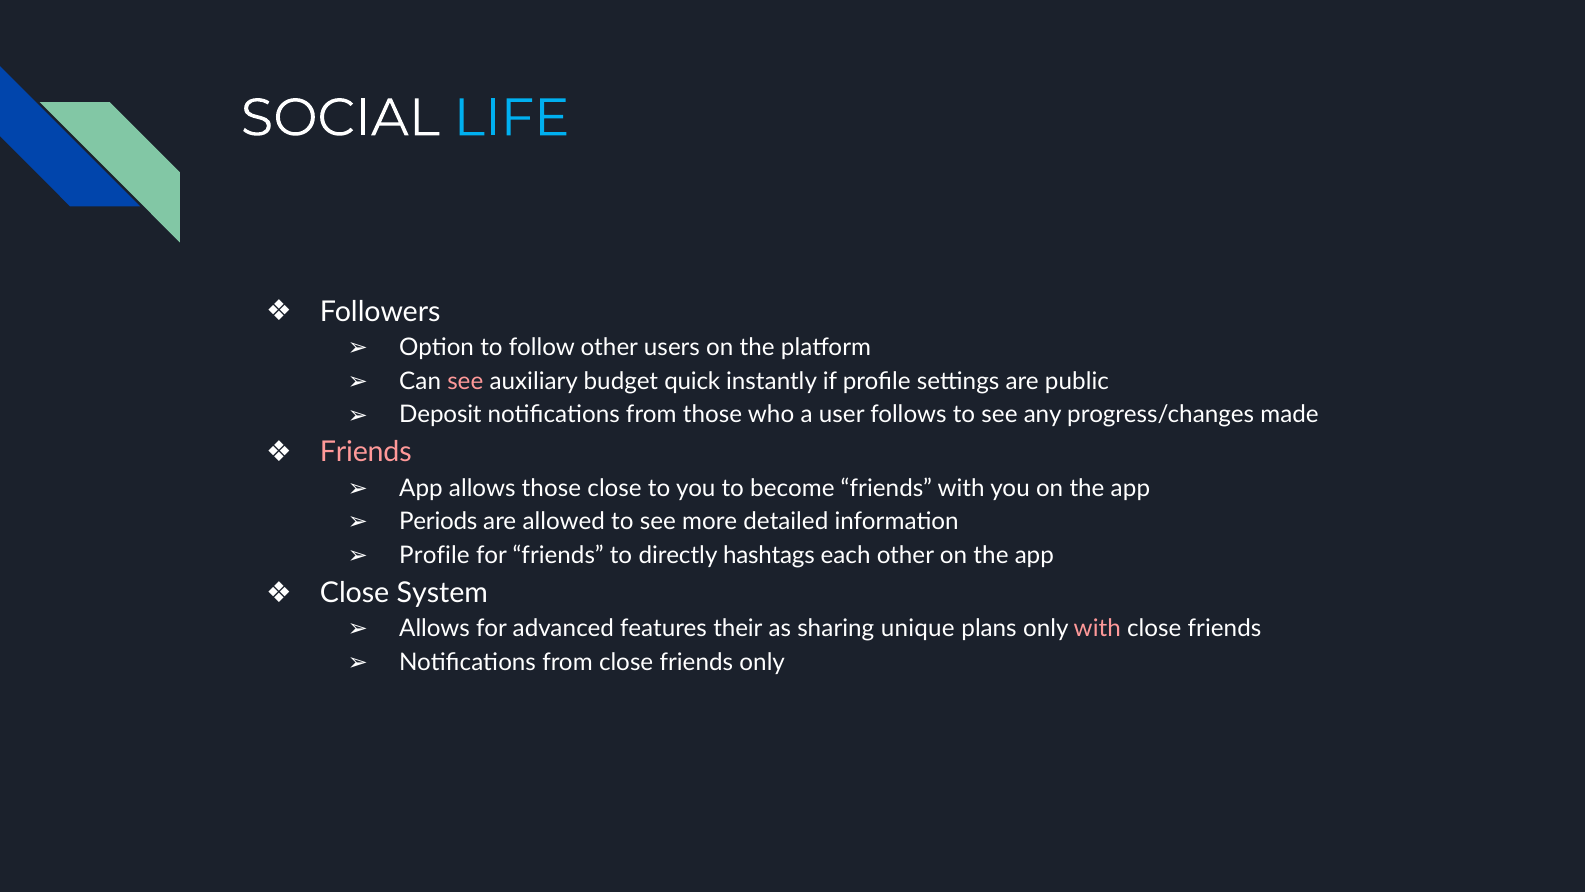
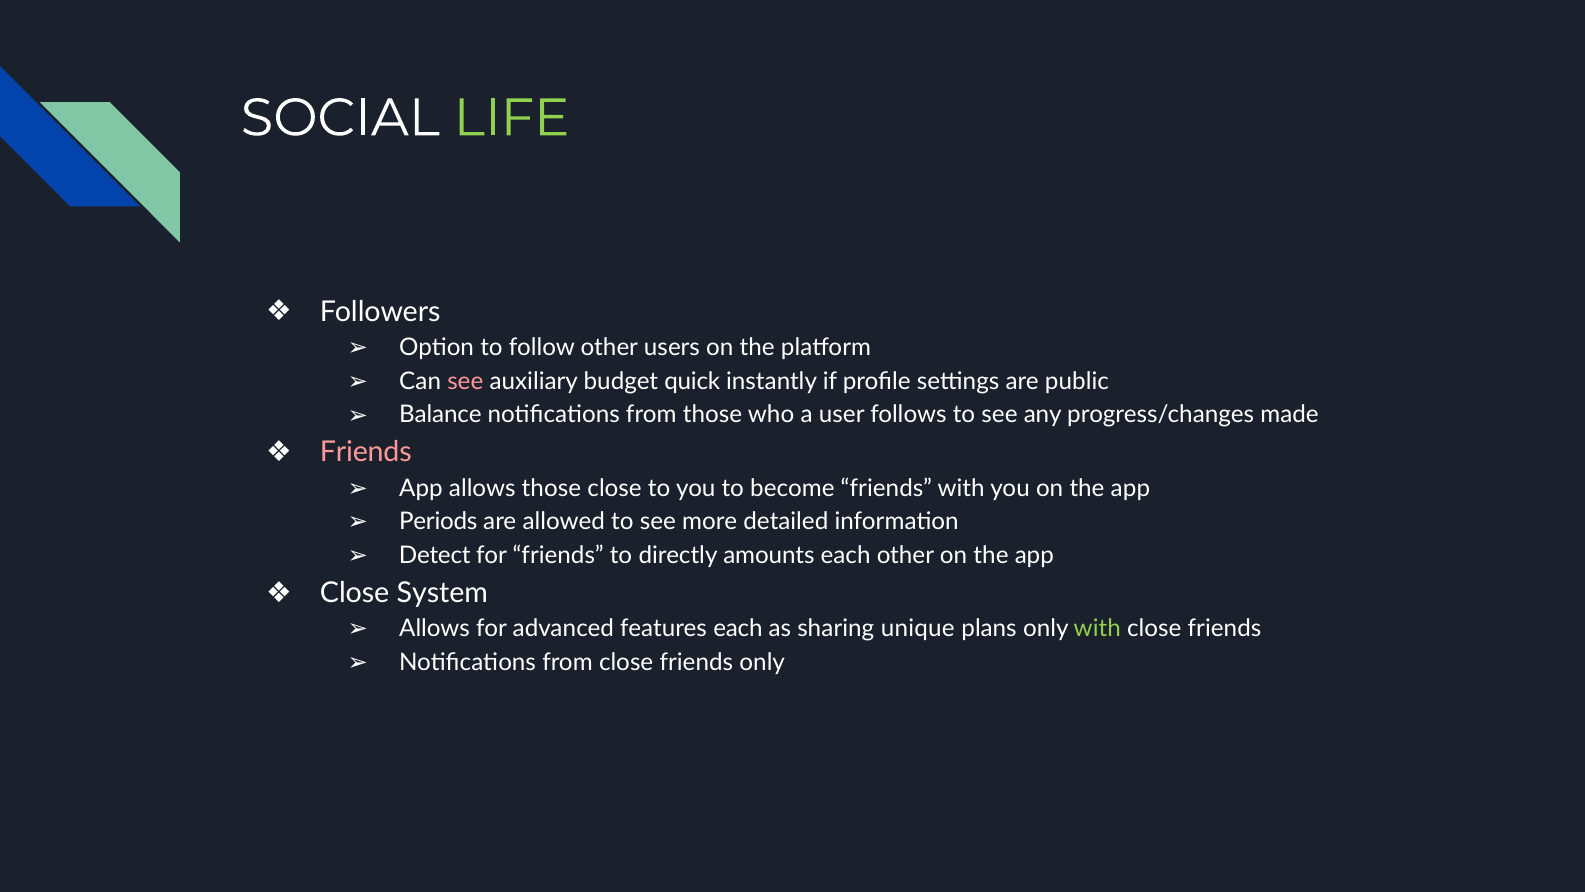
LIFE colour: light blue -> light green (512, 118)
Deposit: Deposit -> Balance (440, 415)
Profile: Profile -> Detect (435, 555)
hashtags: hashtags -> amounts (769, 555)
features their: their -> each (738, 628)
with colour: pink -> light green (1097, 628)
